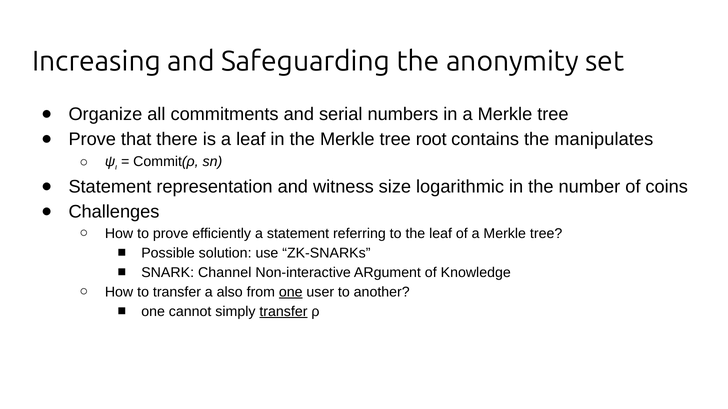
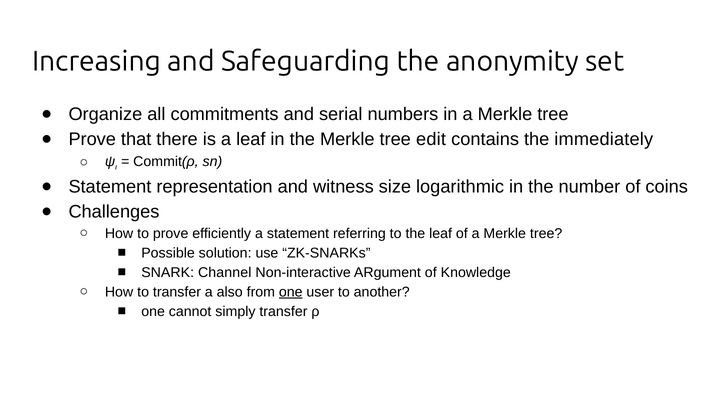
root: root -> edit (431, 140)
manipulates: manipulates -> immediately (604, 140)
transfer underline: present -> none (283, 312)
